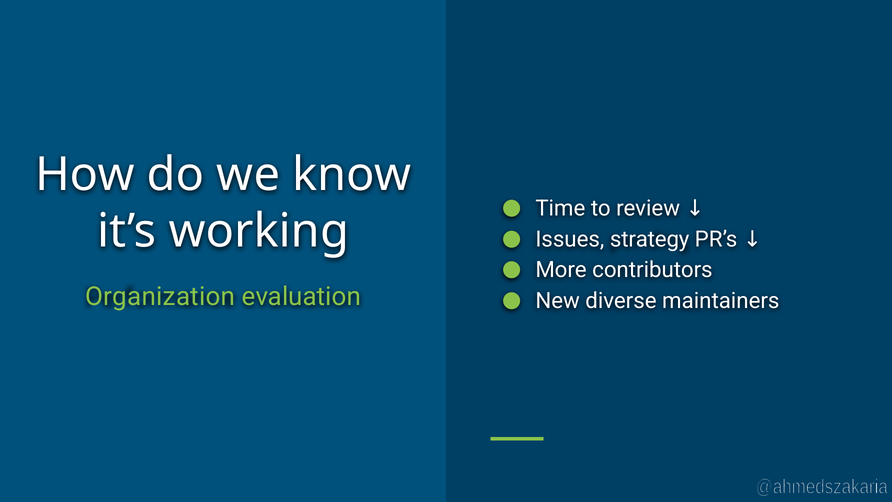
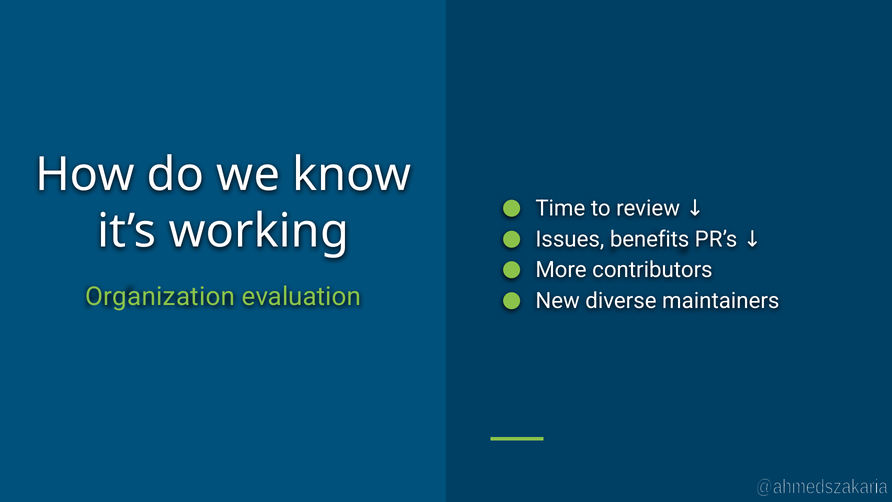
strategy: strategy -> benefits (650, 239)
